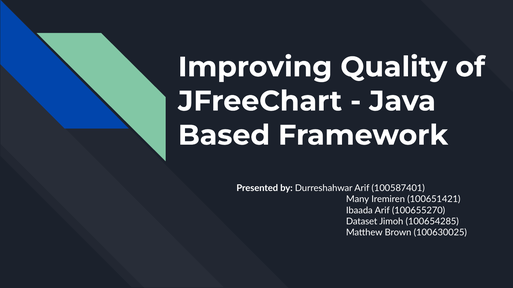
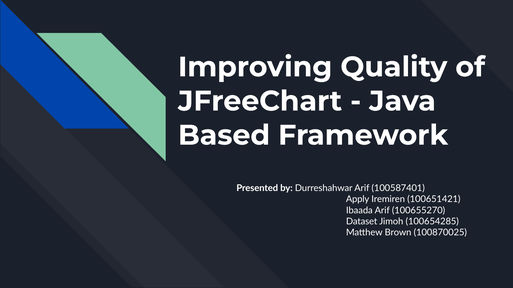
Many: Many -> Apply (358, 200)
100630025: 100630025 -> 100870025 (440, 233)
